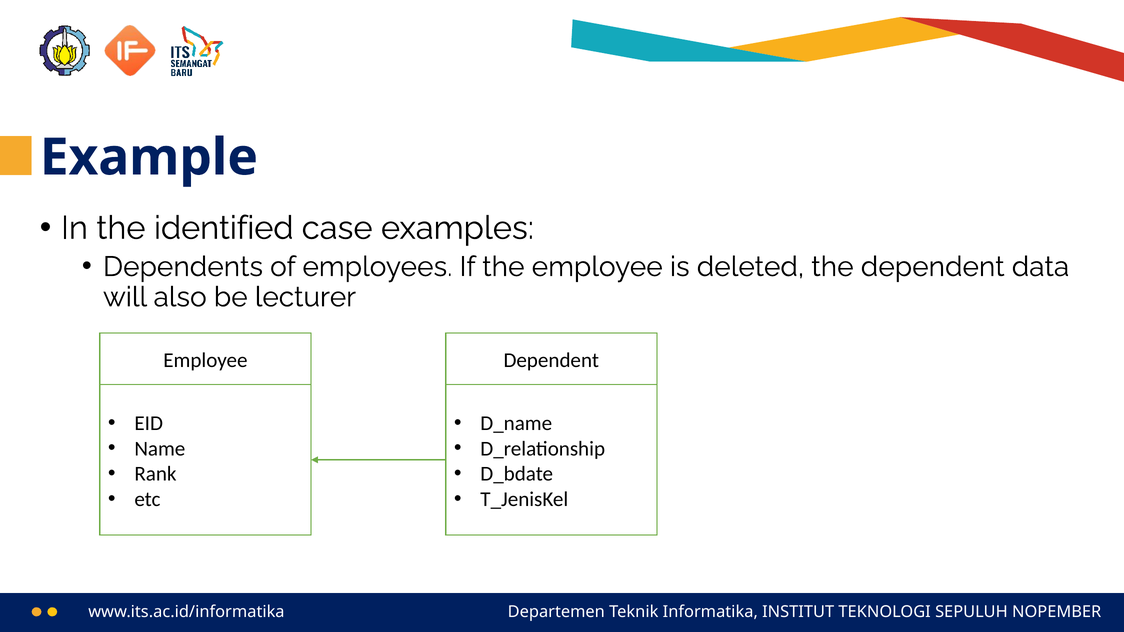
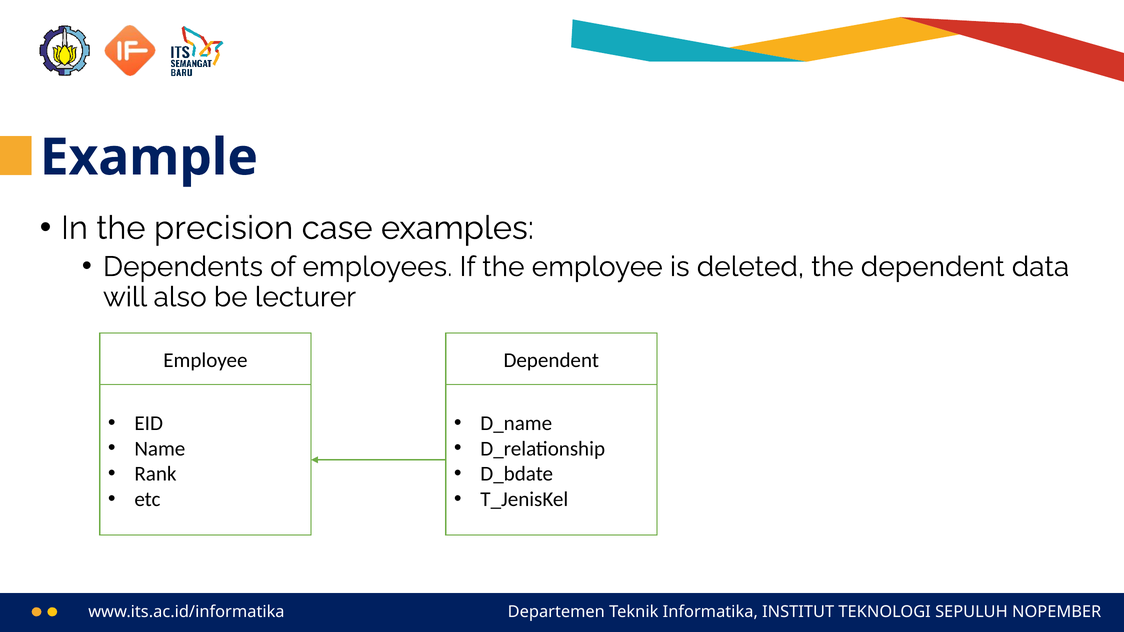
identified: identified -> precision (224, 228)
